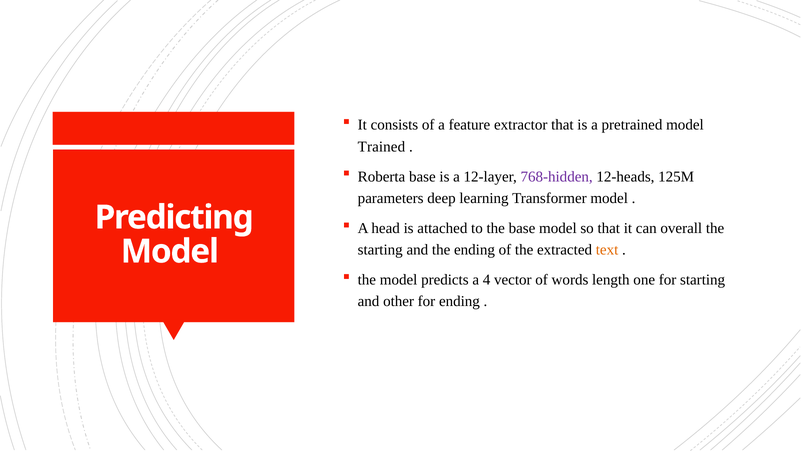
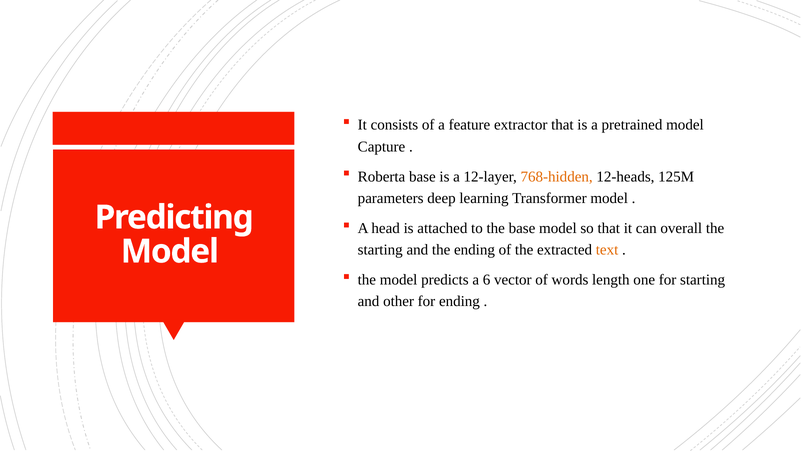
Trained: Trained -> Capture (382, 147)
768-hidden colour: purple -> orange (557, 177)
4: 4 -> 6 (487, 280)
